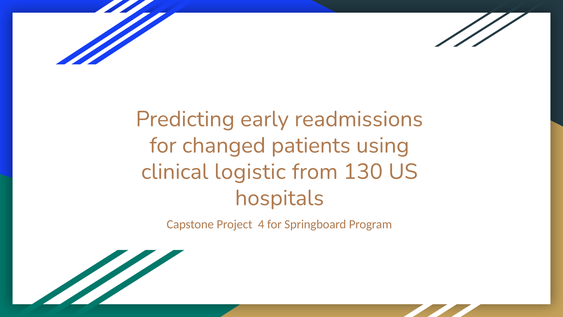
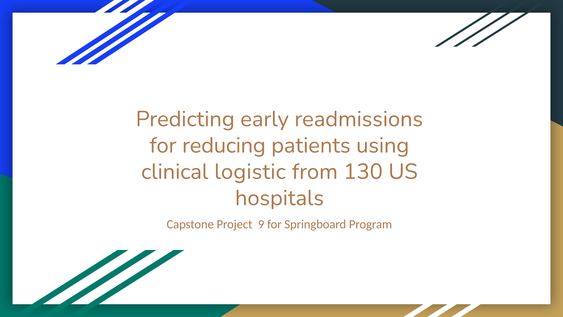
changed: changed -> reducing (224, 145)
4: 4 -> 9 (261, 224)
